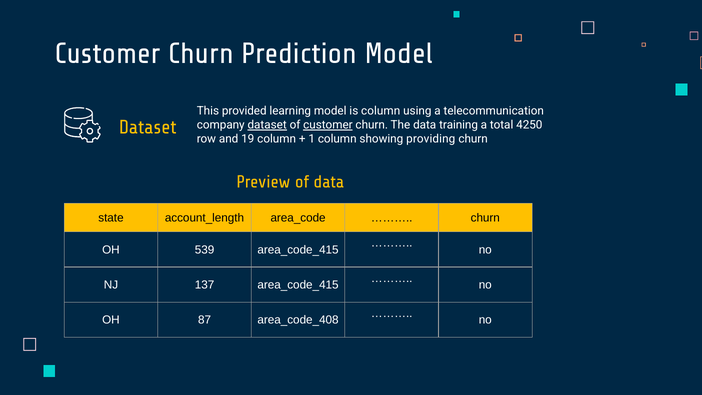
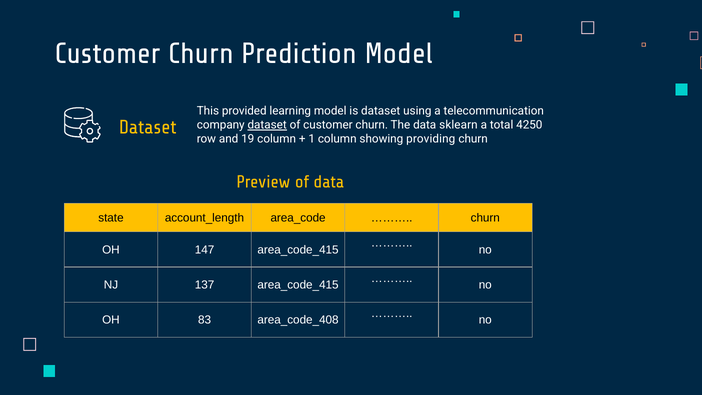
is column: column -> dataset (381, 111)
customer underline: present -> none (328, 125)
training: training -> sklearn (458, 125)
539: 539 -> 147 (205, 250)
87: 87 -> 83 (205, 320)
